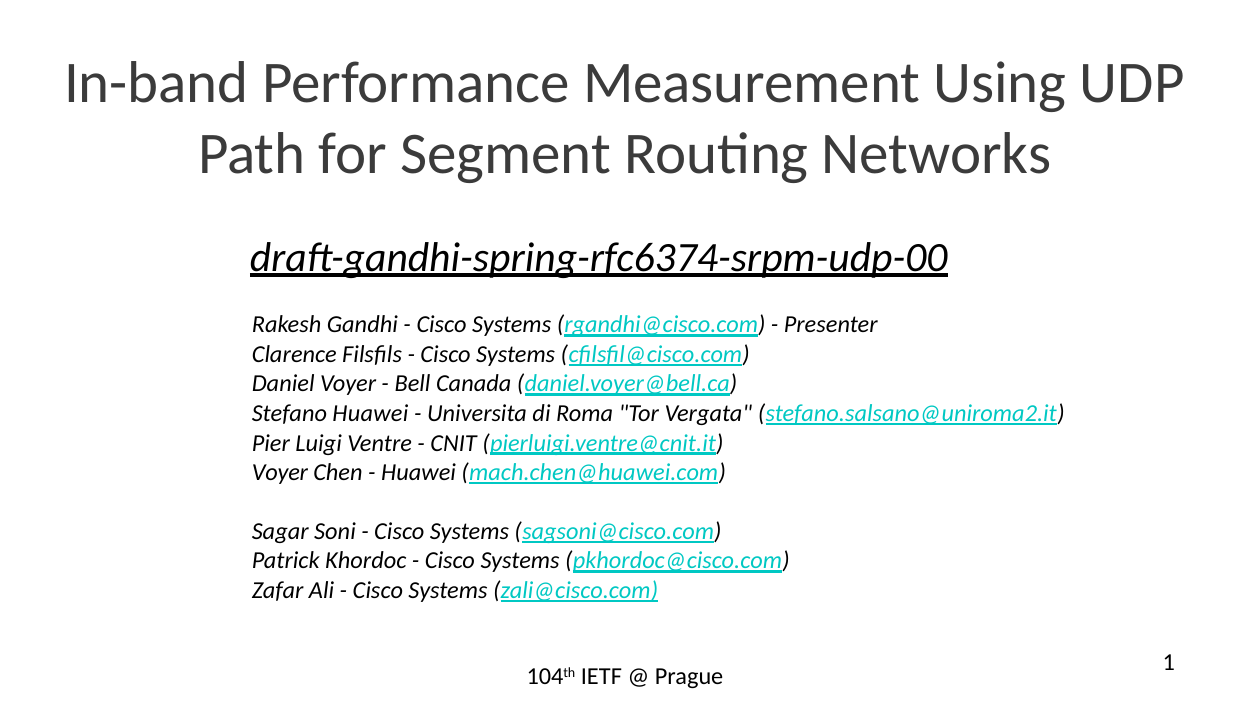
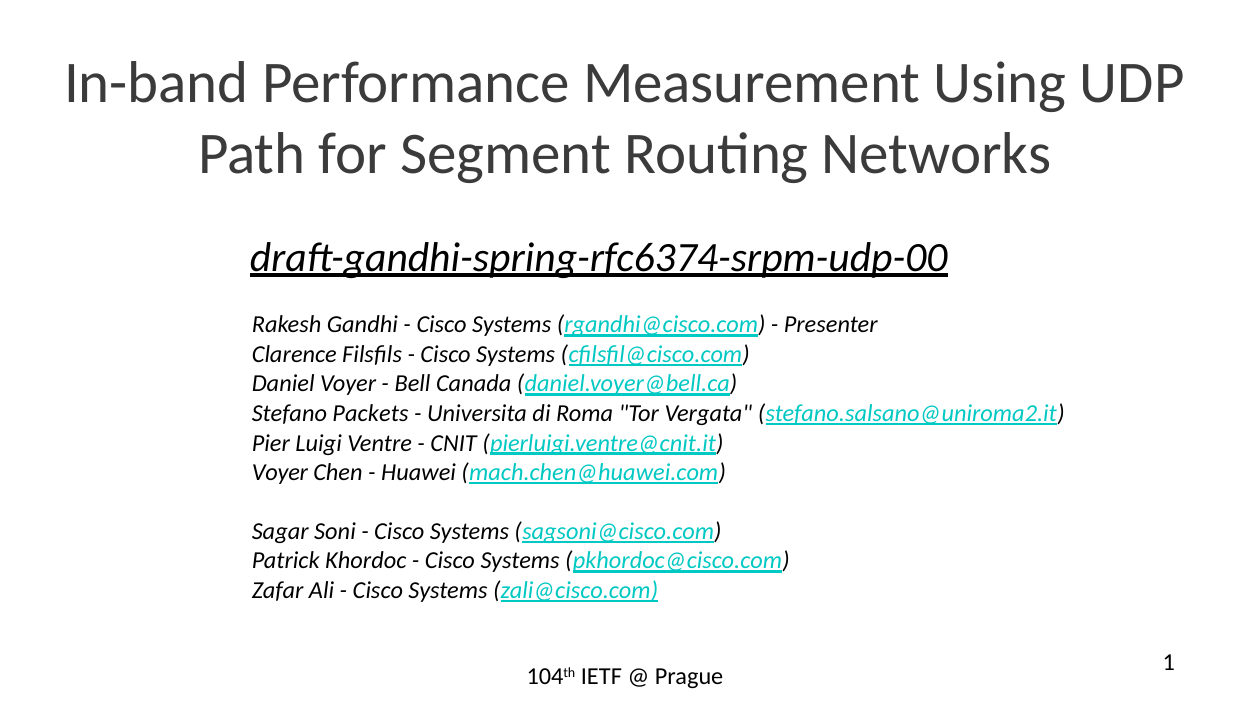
Stefano Huawei: Huawei -> Packets (370, 414)
